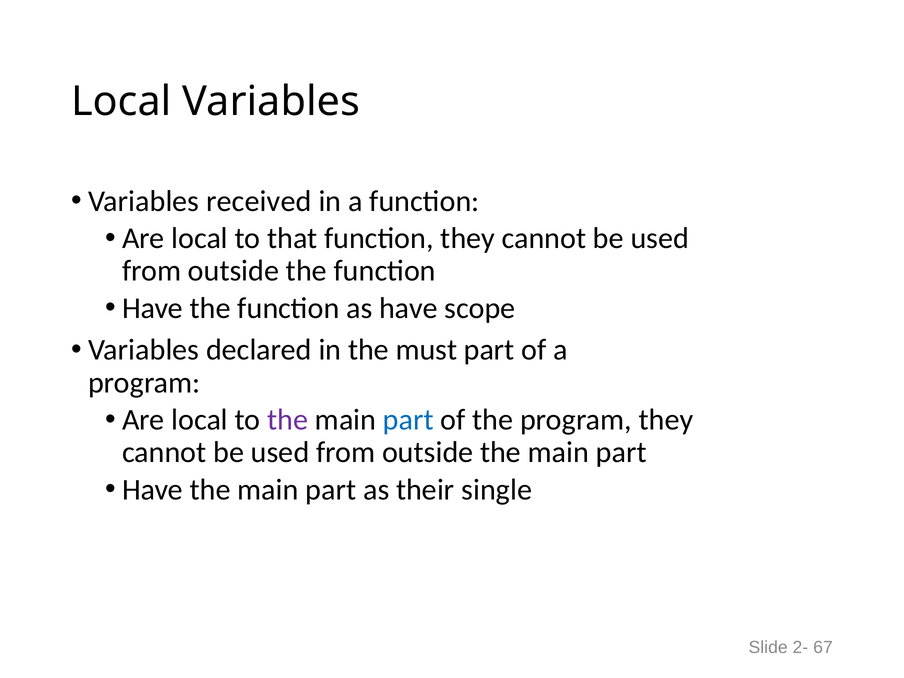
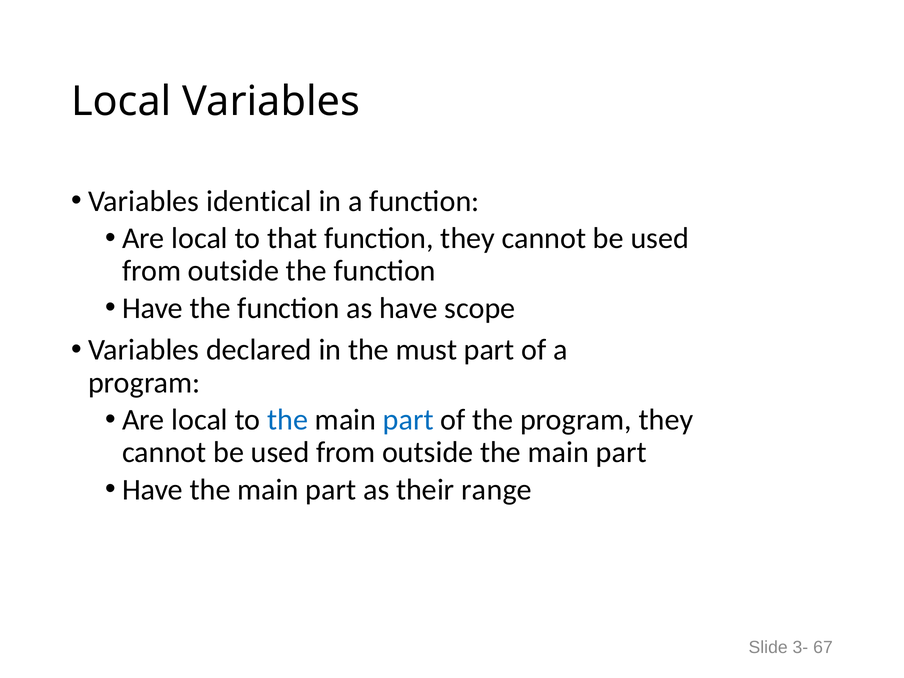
received: received -> identical (259, 201)
the colour: purple -> blue (288, 420)
single: single -> range (497, 490)
2-: 2- -> 3- (800, 648)
